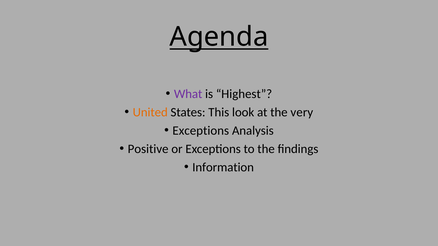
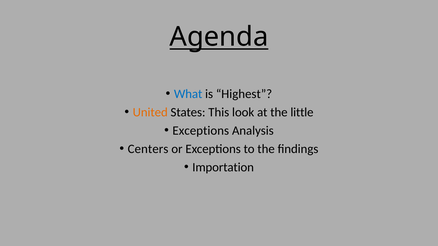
What colour: purple -> blue (188, 94)
very: very -> little (302, 112)
Positive: Positive -> Centers (148, 149)
Information: Information -> Importation (223, 167)
